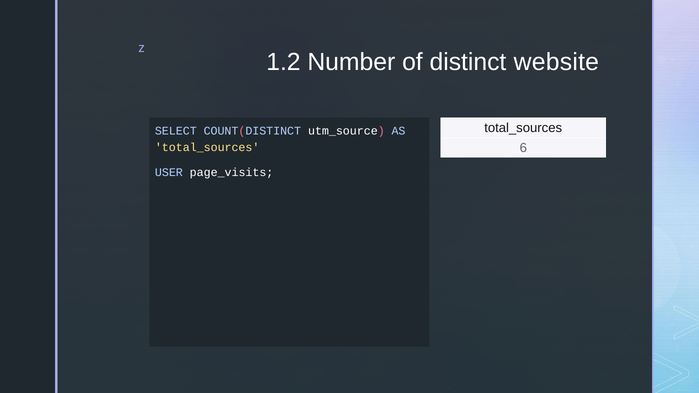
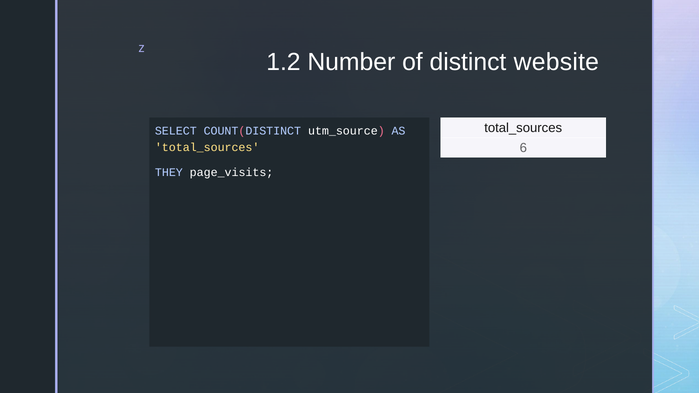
USER: USER -> THEY (169, 172)
